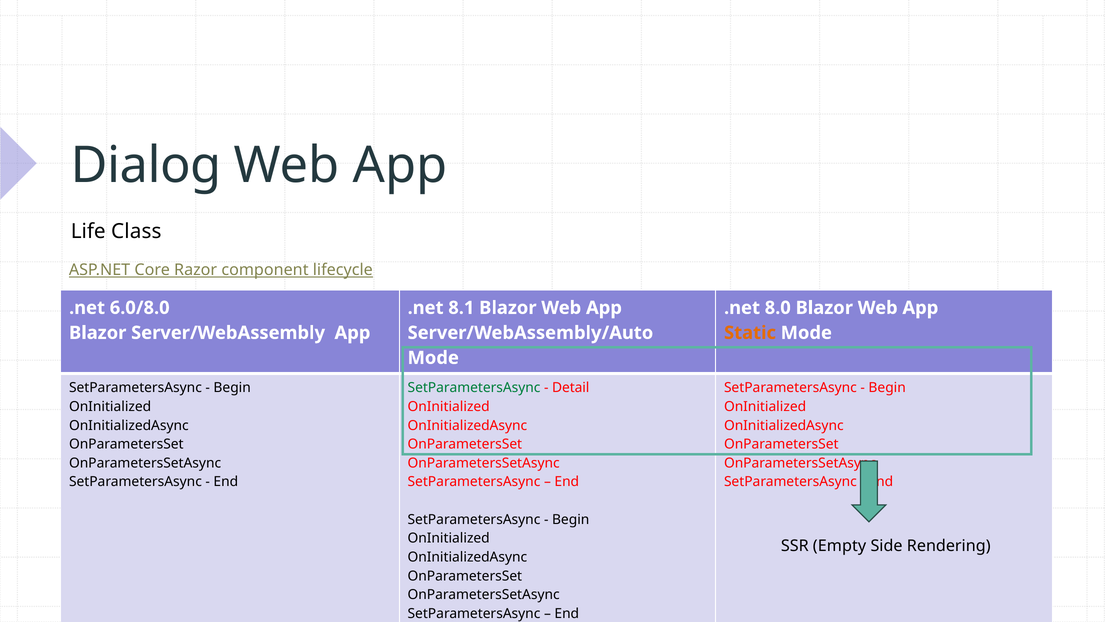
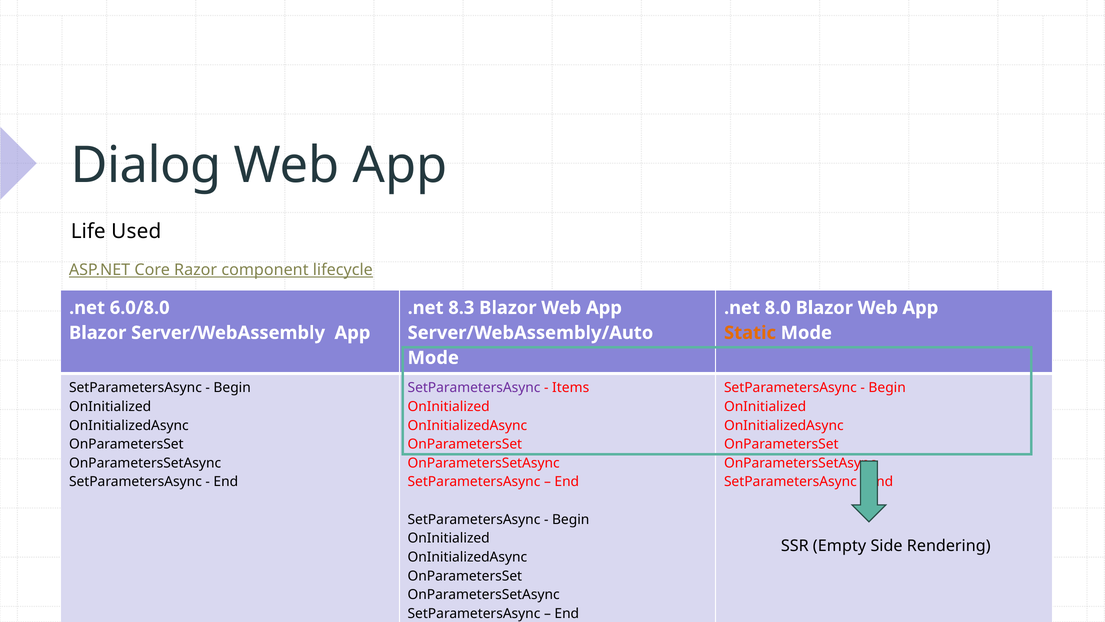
Class: Class -> Used (136, 231)
8.1: 8.1 -> 8.3 (461, 308)
SetParametersAsync colour: green -> purple (474, 388)
Detail: Detail -> Items (571, 388)
